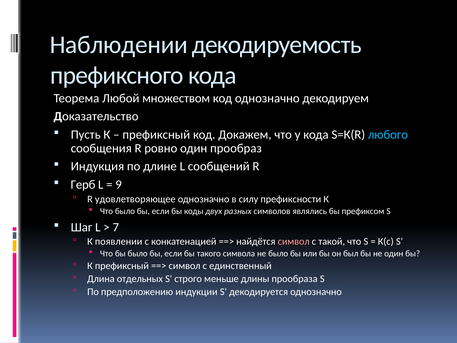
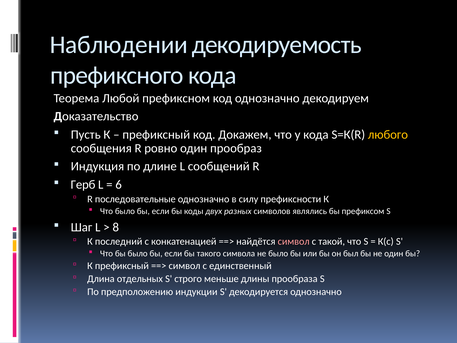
множеством: множеством -> префиксном (176, 98)
любого colour: light blue -> yellow (388, 134)
9: 9 -> 6 (119, 184)
удовлетворяющее: удовлетворяющее -> последовательные (135, 199)
7: 7 -> 8 (116, 227)
появлении: появлении -> последний (119, 241)
